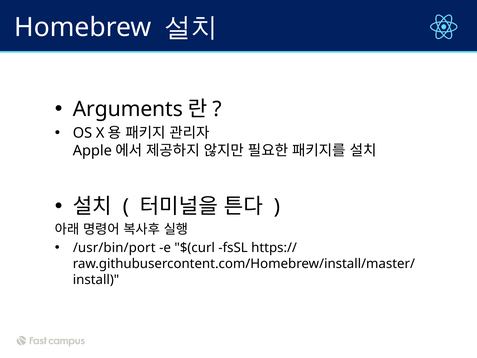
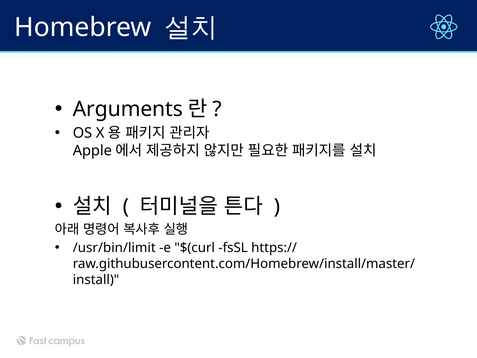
/usr/bin/port: /usr/bin/port -> /usr/bin/limit (114, 248)
